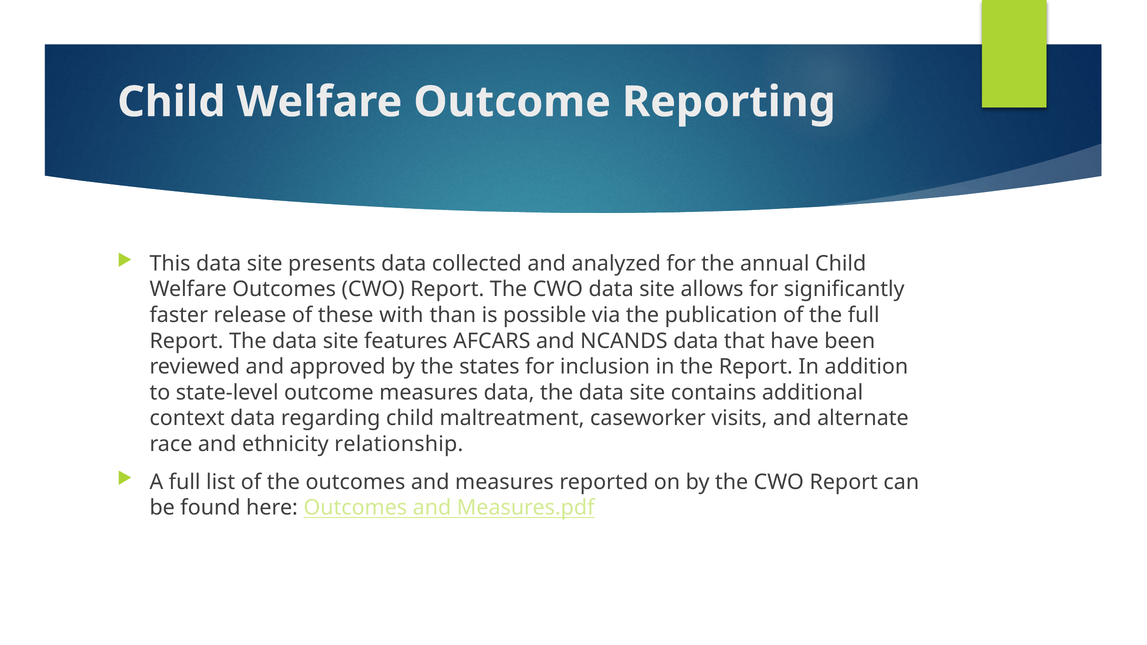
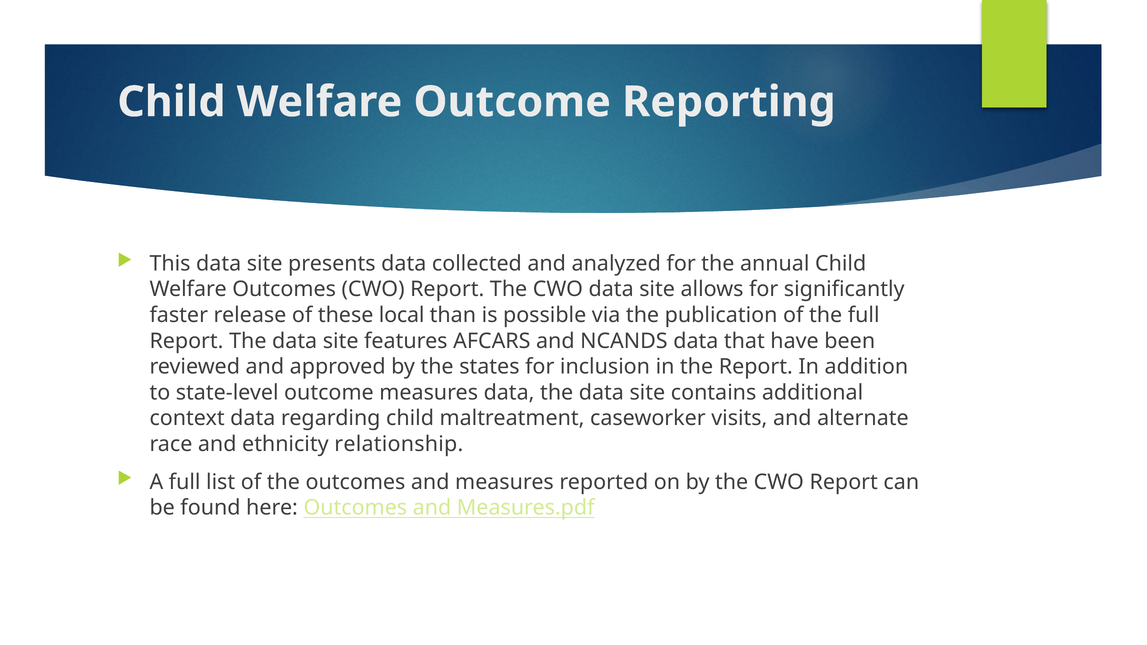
with: with -> local (402, 315)
